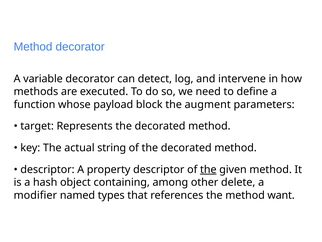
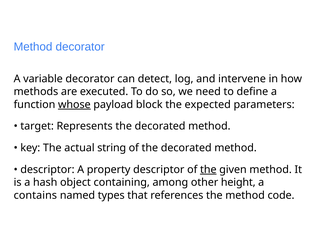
whose underline: none -> present (74, 104)
augment: augment -> expected (208, 104)
delete: delete -> height (238, 182)
modifier: modifier -> contains (35, 195)
want: want -> code (281, 195)
